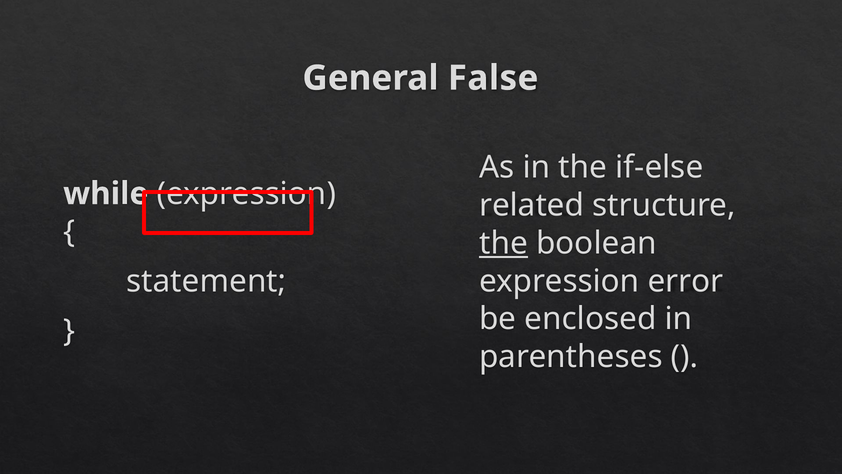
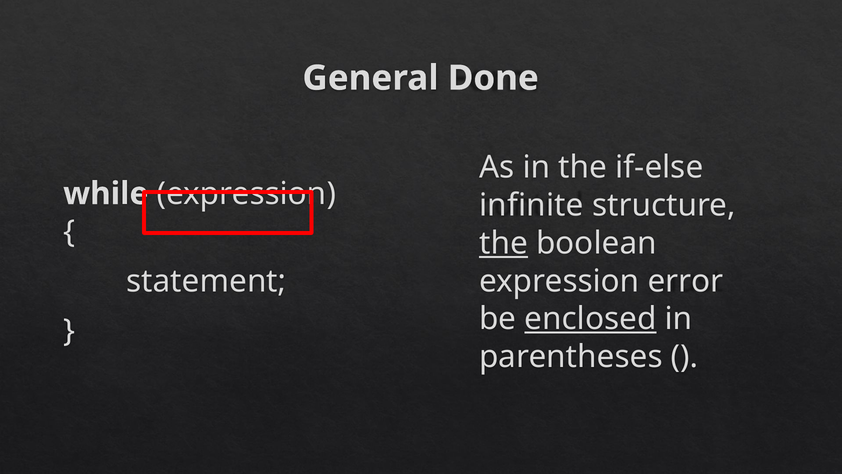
False: False -> Done (493, 78)
related: related -> infinite (531, 205)
enclosed underline: none -> present (590, 319)
